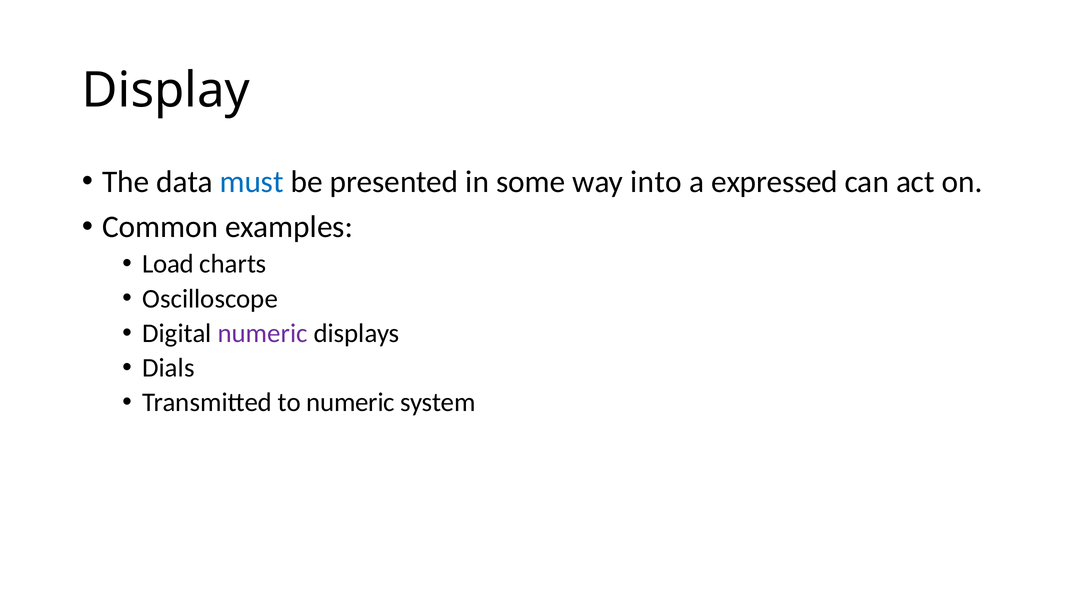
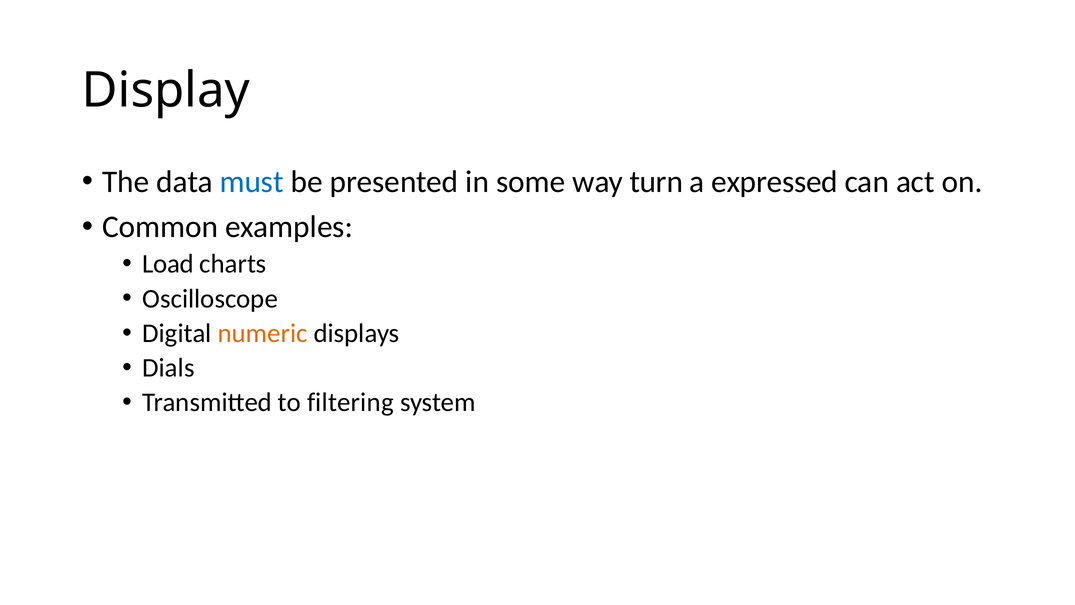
into: into -> turn (656, 182)
numeric colour: purple -> orange (263, 333)
to numeric: numeric -> filtering (350, 402)
